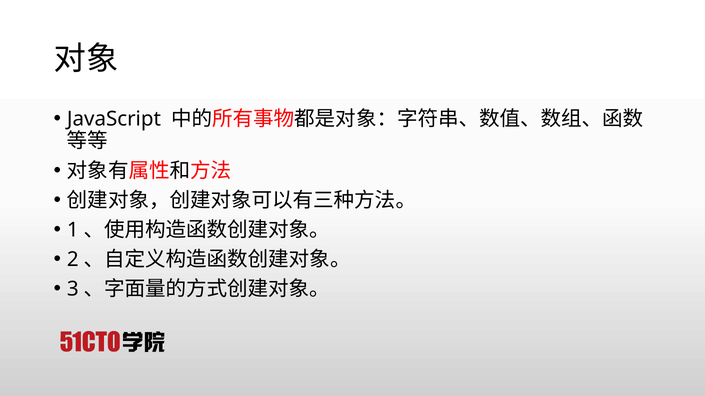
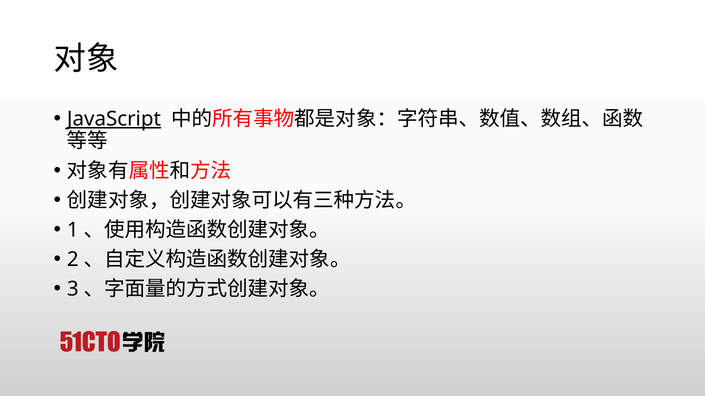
JavaScript underline: none -> present (114, 119)
